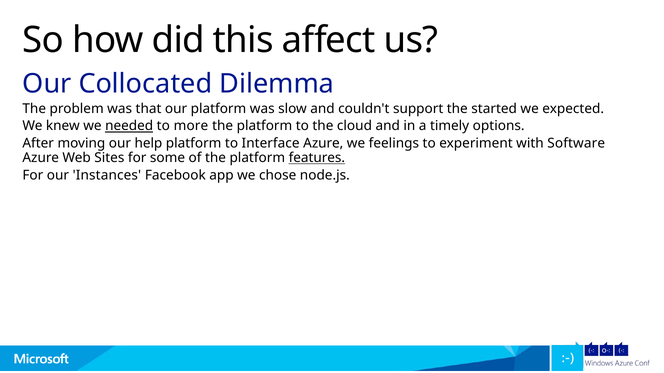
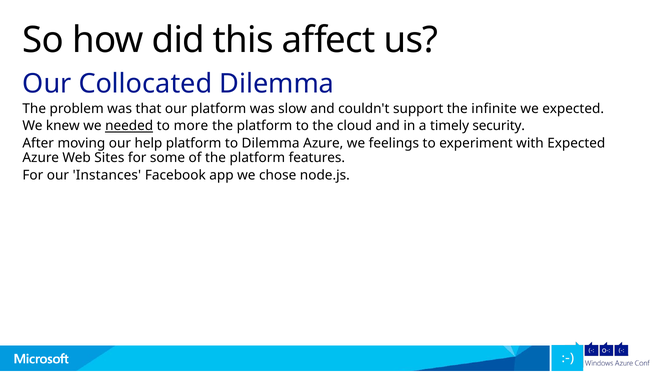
started: started -> infinite (494, 109)
options: options -> security (499, 126)
to Interface: Interface -> Dilemma (271, 144)
with Software: Software -> Expected (576, 144)
features underline: present -> none (317, 158)
